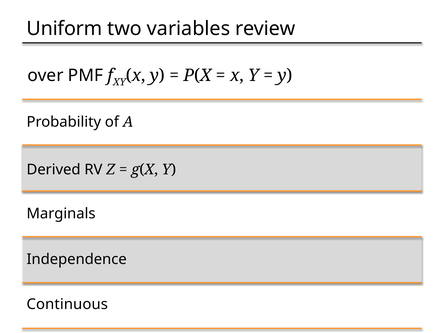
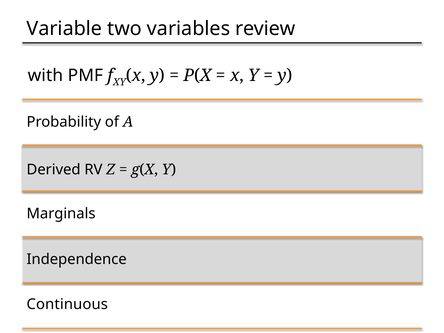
Uniform: Uniform -> Variable (64, 29)
over: over -> with (45, 75)
